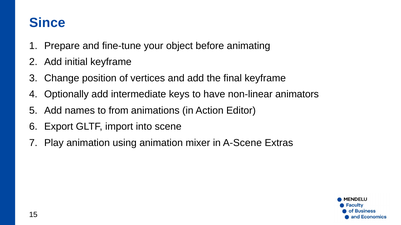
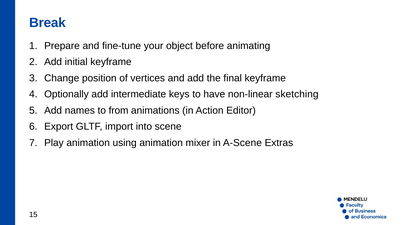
Since: Since -> Break (47, 23)
animators: animators -> sketching (297, 95)
